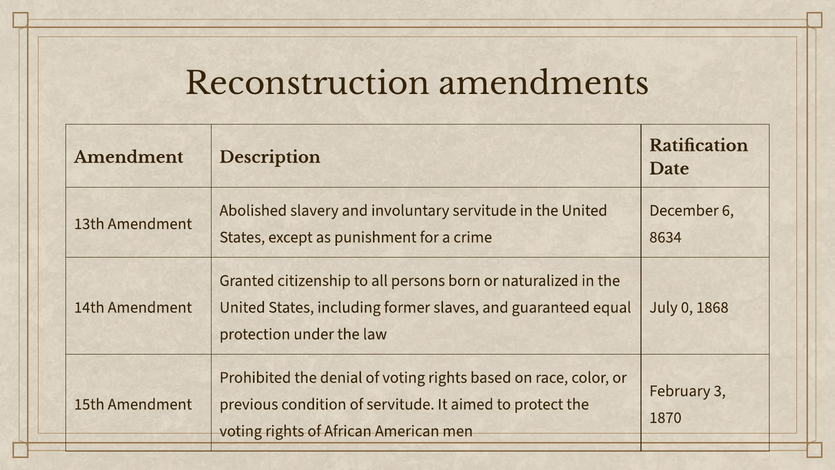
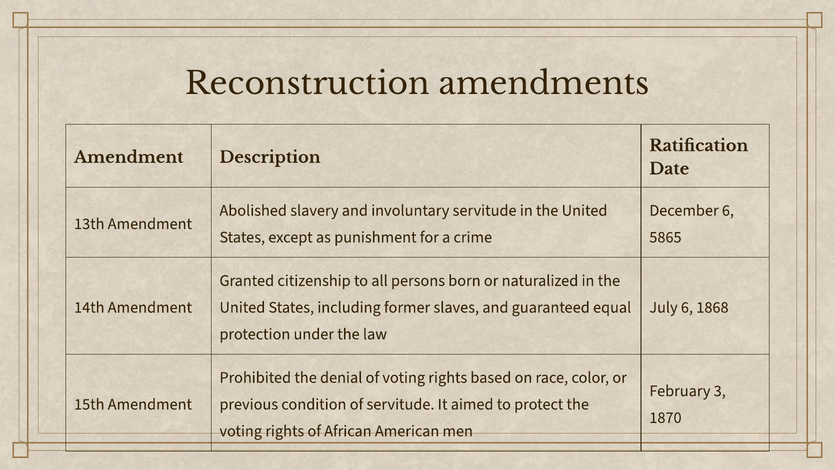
8634: 8634 -> 5865 (665, 237)
July 0: 0 -> 6 (687, 307)
